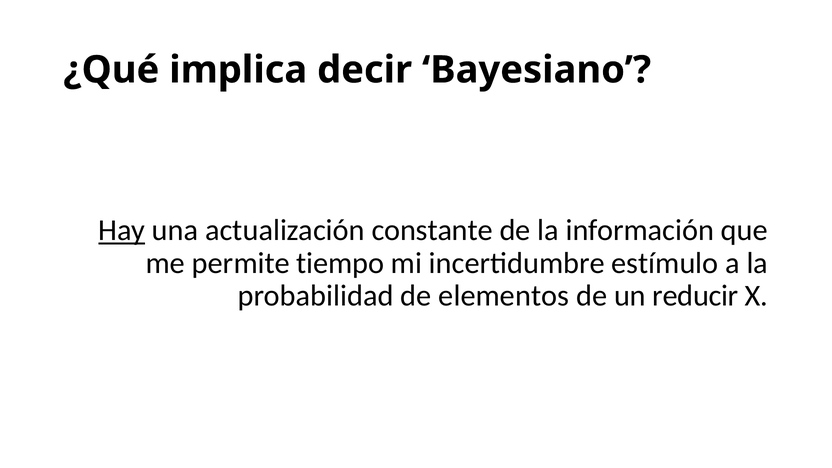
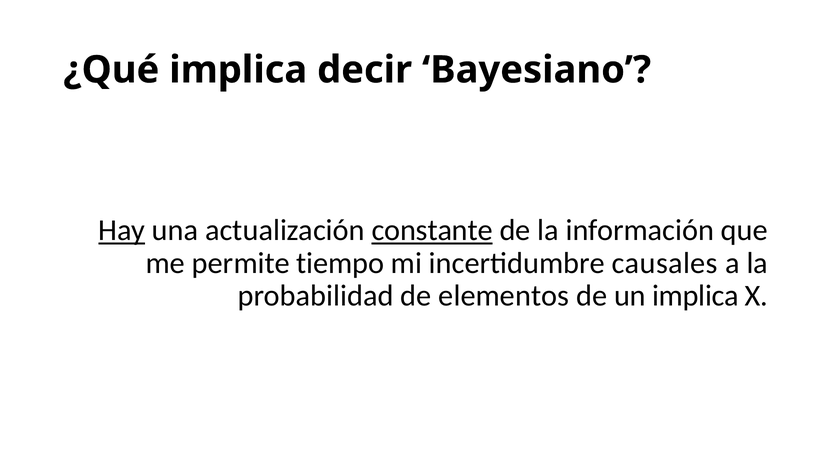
constante underline: none -> present (432, 230)
estímulo: estímulo -> causales (665, 263)
un reducir: reducir -> implica (695, 296)
